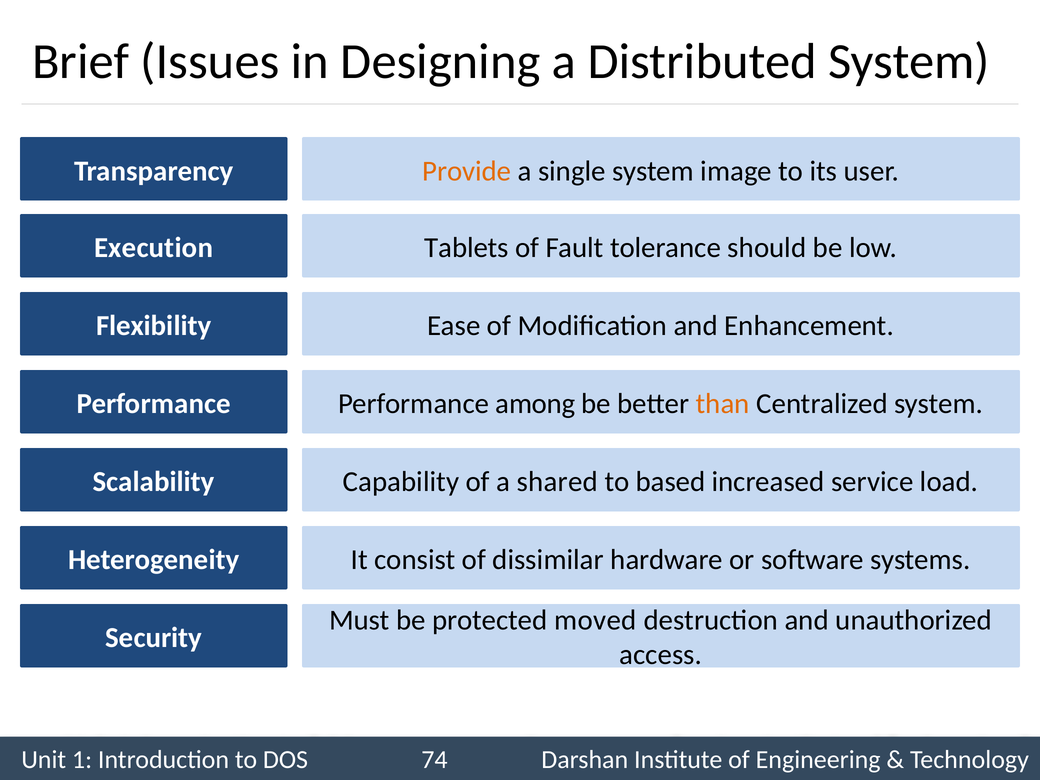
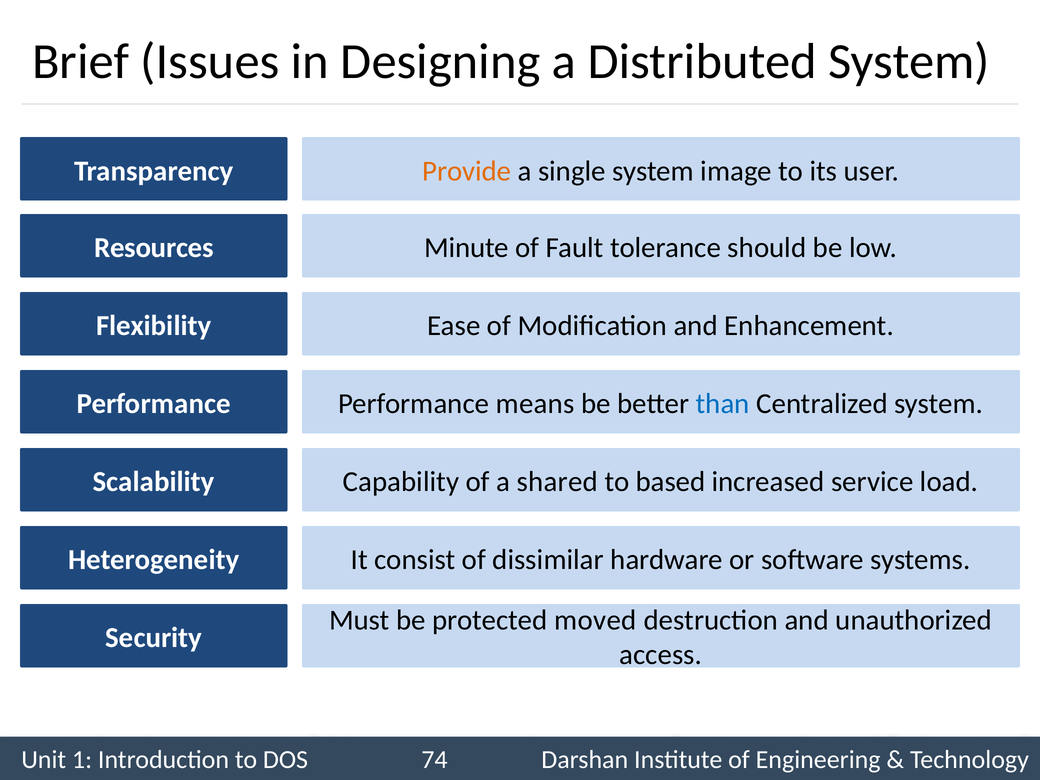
Execution: Execution -> Resources (154, 248)
Tablets: Tablets -> Minute (467, 248)
among: among -> means (535, 404)
than colour: orange -> blue (723, 404)
